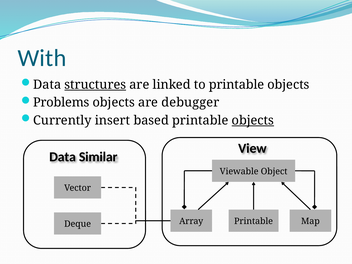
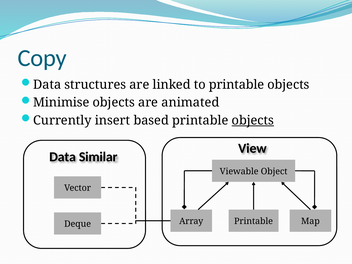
With: With -> Copy (42, 58)
structures underline: present -> none (95, 85)
Problems: Problems -> Minimise (61, 103)
debugger: debugger -> animated (190, 103)
